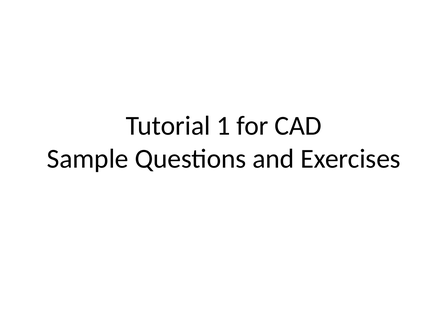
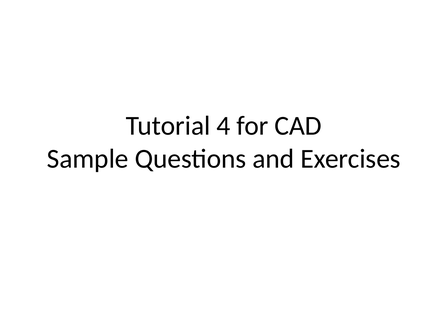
1: 1 -> 4 (223, 126)
